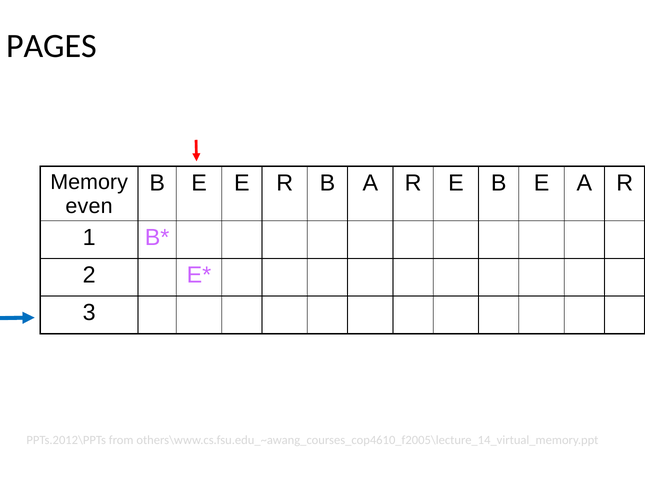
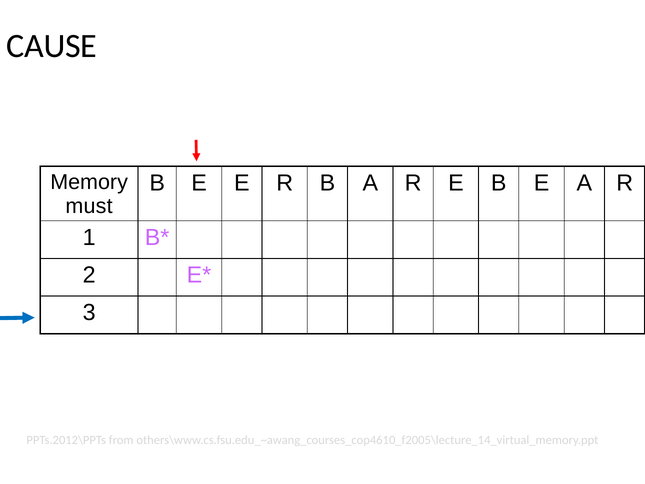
PAGES: PAGES -> CAUSE (52, 46)
even: even -> must (89, 206)
